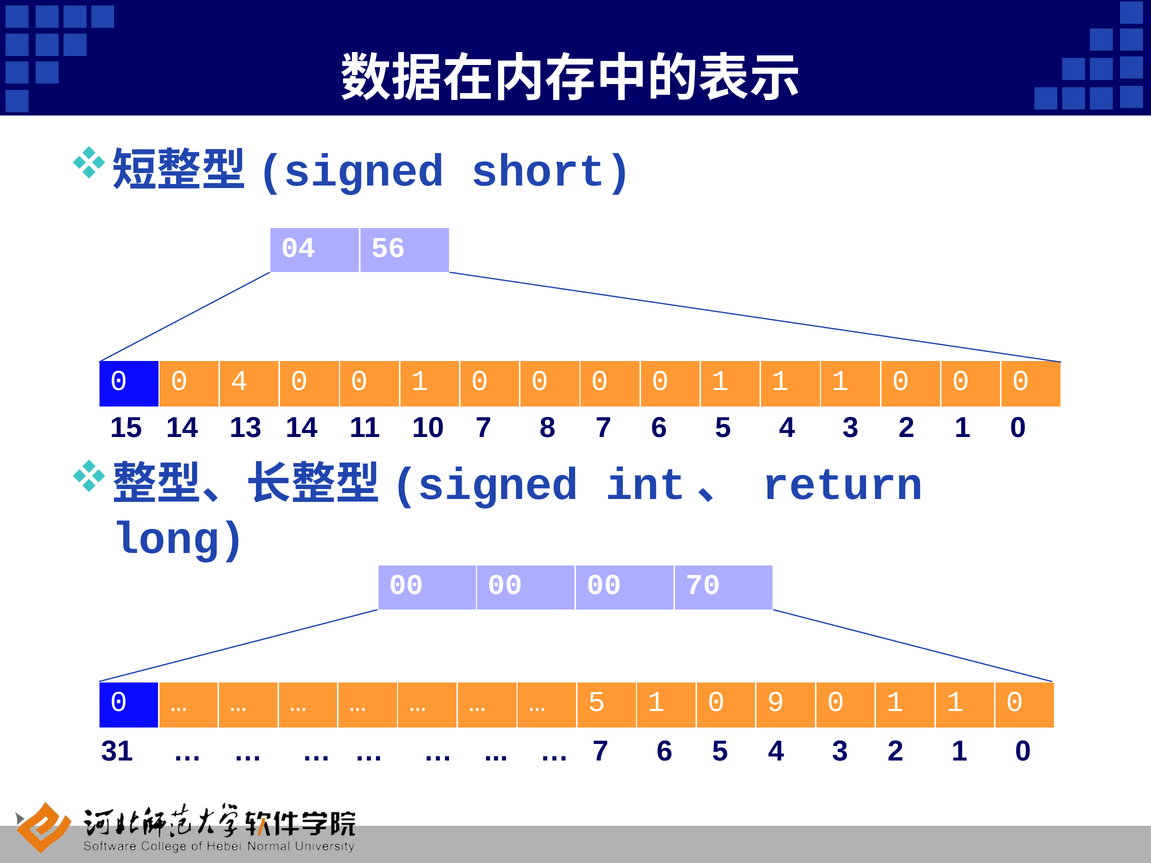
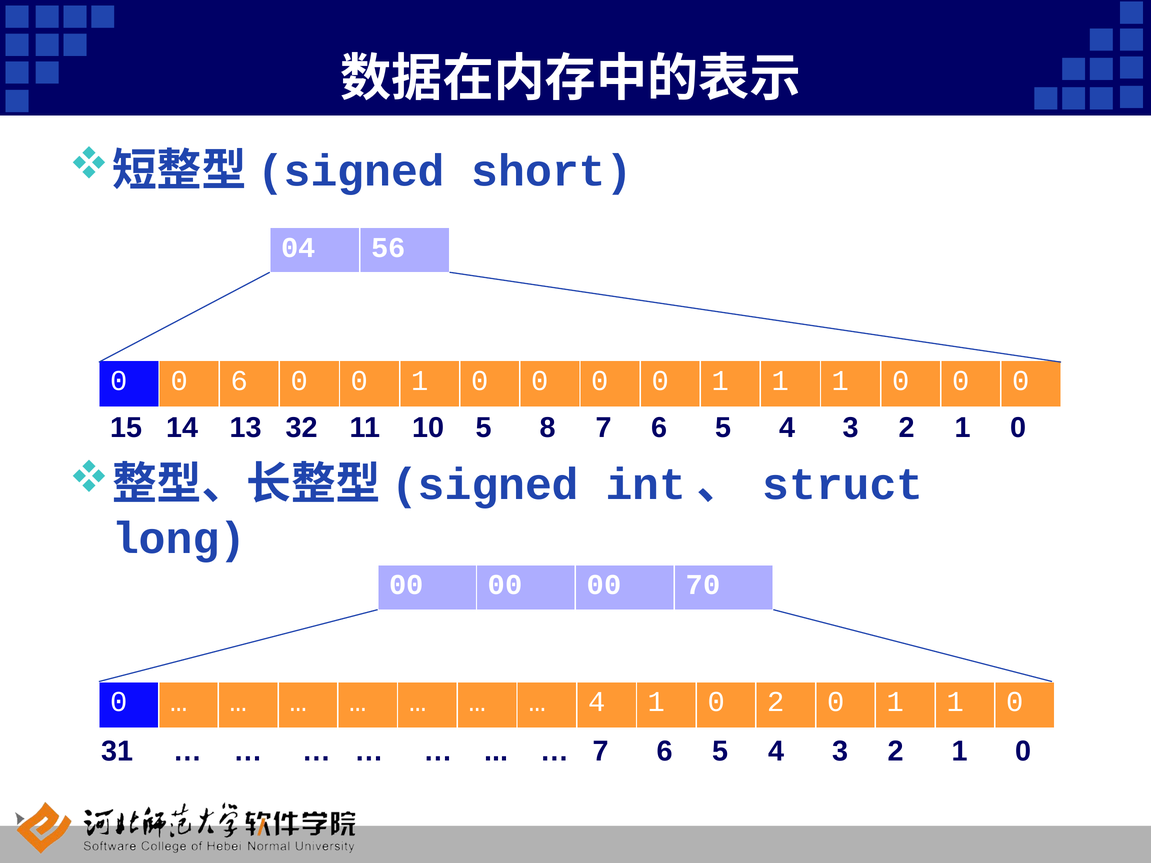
0 4: 4 -> 6 (239, 381)
13 14: 14 -> 32 (302, 428)
10 7: 7 -> 5 (484, 428)
return: return -> struct (843, 485)
5: 5 -> 4 (597, 702)
0 9: 9 -> 2 (776, 702)
